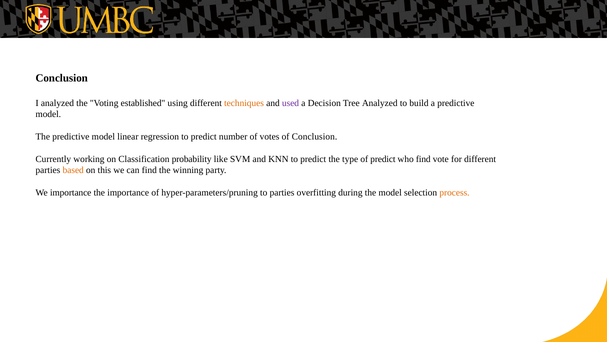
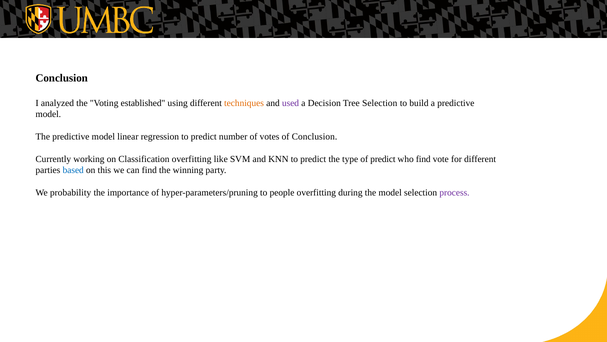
Tree Analyzed: Analyzed -> Selection (380, 103)
Classification probability: probability -> overfitting (192, 159)
based colour: orange -> blue (73, 170)
We importance: importance -> probability (71, 192)
to parties: parties -> people (282, 192)
process colour: orange -> purple (455, 192)
